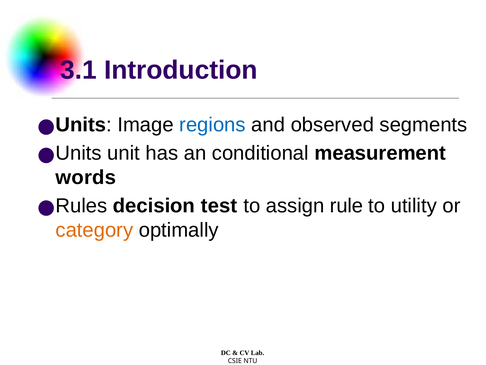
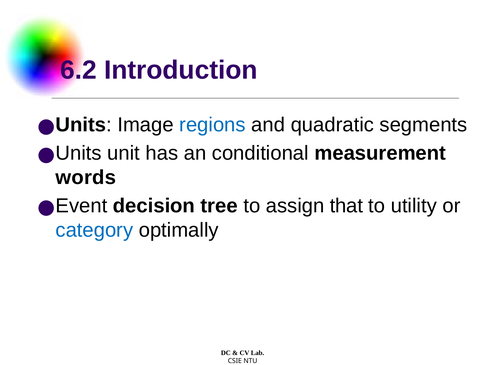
3.1: 3.1 -> 6.2 (79, 70)
observed: observed -> quadratic (332, 125)
Rules: Rules -> Event (81, 206)
test: test -> tree (219, 206)
rule: rule -> that (346, 206)
category colour: orange -> blue (94, 230)
